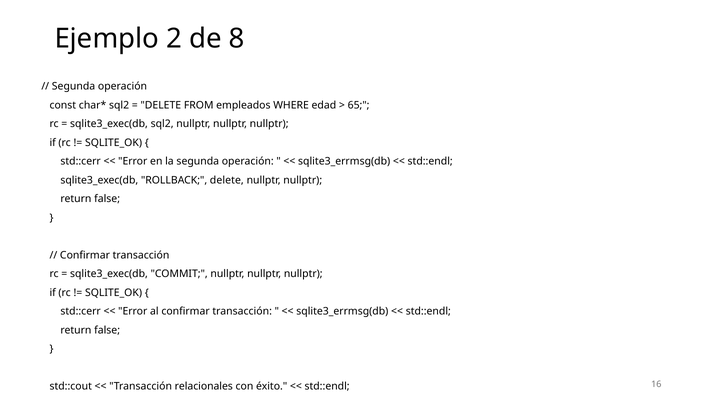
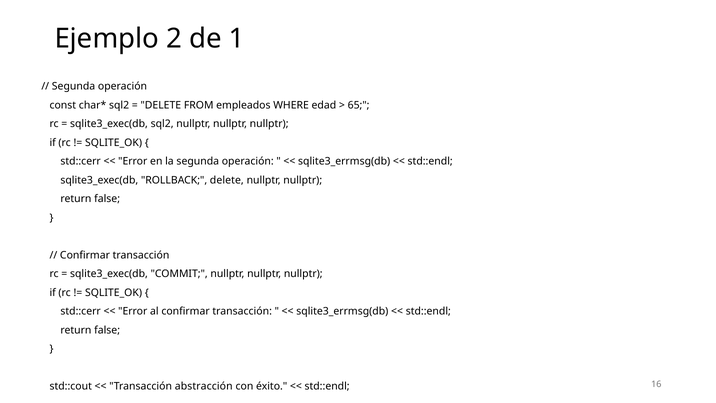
8: 8 -> 1 (237, 39)
relacionales: relacionales -> abstracción (204, 386)
